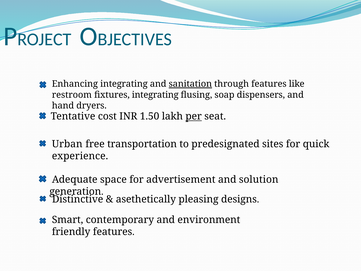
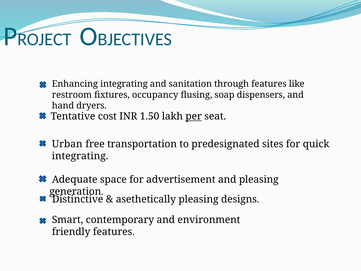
sanitation underline: present -> none (190, 84)
fixtures integrating: integrating -> occupancy (155, 95)
experience: experience -> integrating (80, 156)
and solution: solution -> pleasing (259, 179)
